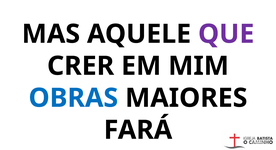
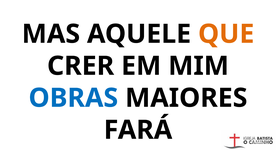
QUE colour: purple -> orange (226, 34)
